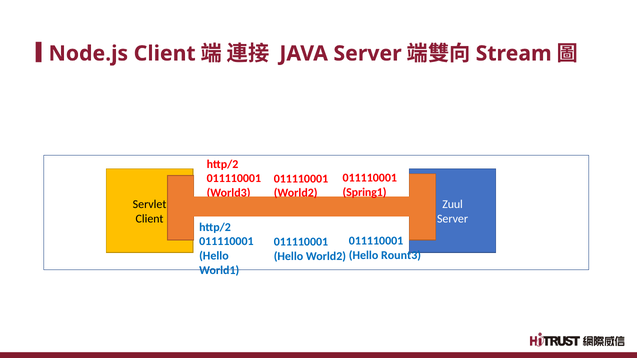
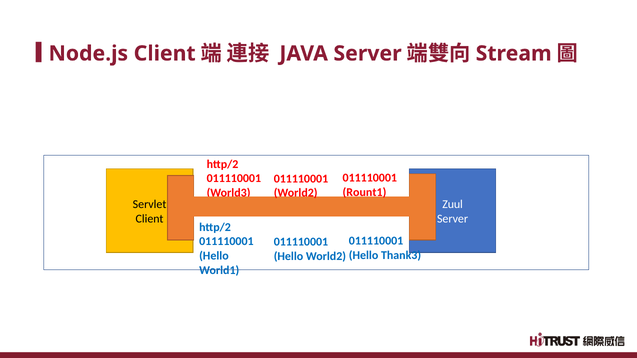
Spring1: Spring1 -> Rount1 (364, 192)
Rount3: Rount3 -> Thank3 (401, 256)
